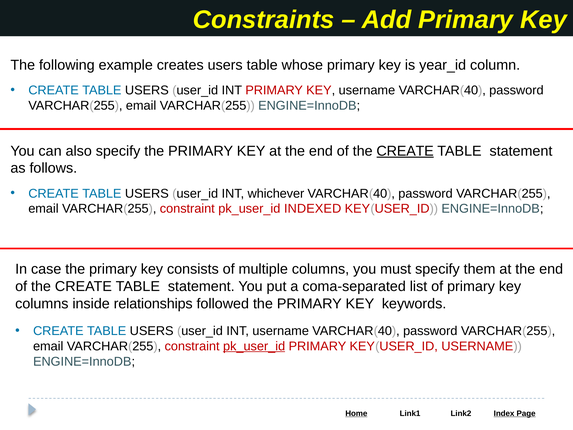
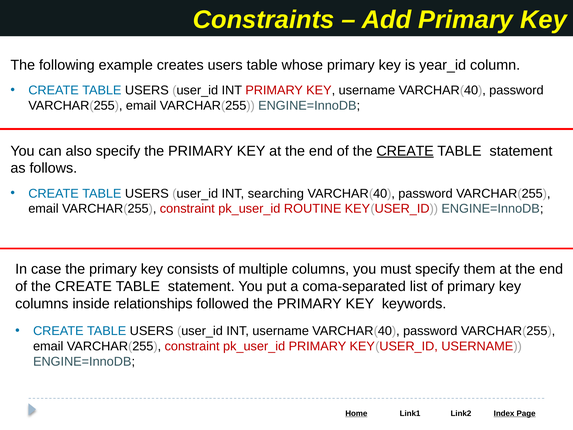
whichever: whichever -> searching (276, 193)
INDEXED: INDEXED -> ROUTINE (313, 209)
pk_user_id underline: present -> none (254, 346)
